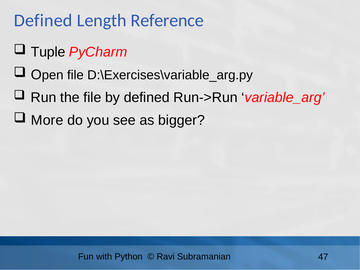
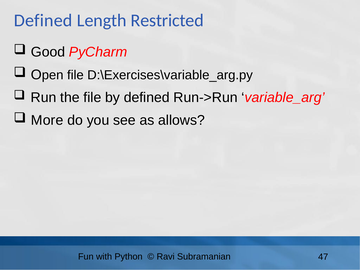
Reference: Reference -> Restricted (167, 20)
Tuple: Tuple -> Good (48, 52)
bigger: bigger -> allows (182, 120)
